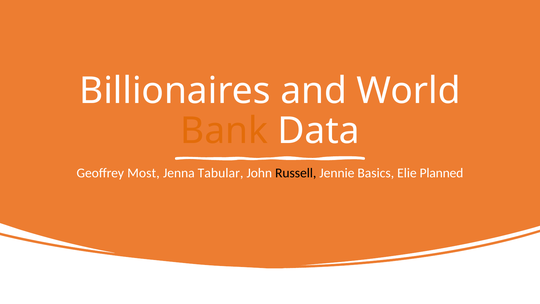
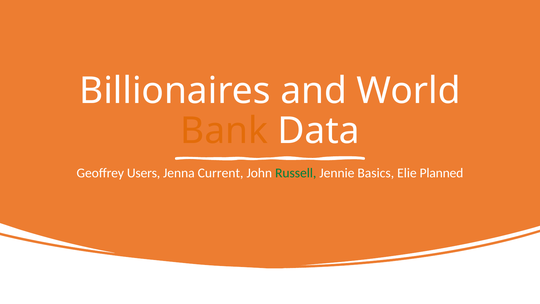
Most: Most -> Users (144, 173)
Tabular: Tabular -> Current (221, 173)
Russell colour: black -> green (296, 173)
